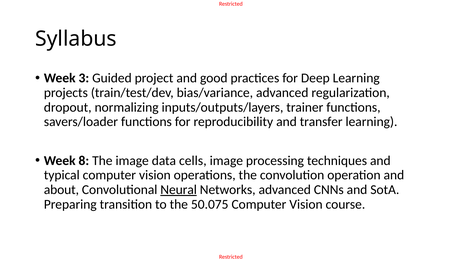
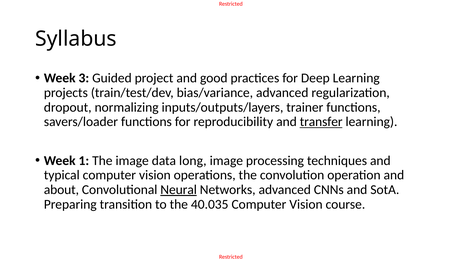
transfer underline: none -> present (321, 122)
8: 8 -> 1 (84, 161)
cells: cells -> long (193, 161)
50.075: 50.075 -> 40.035 (210, 204)
